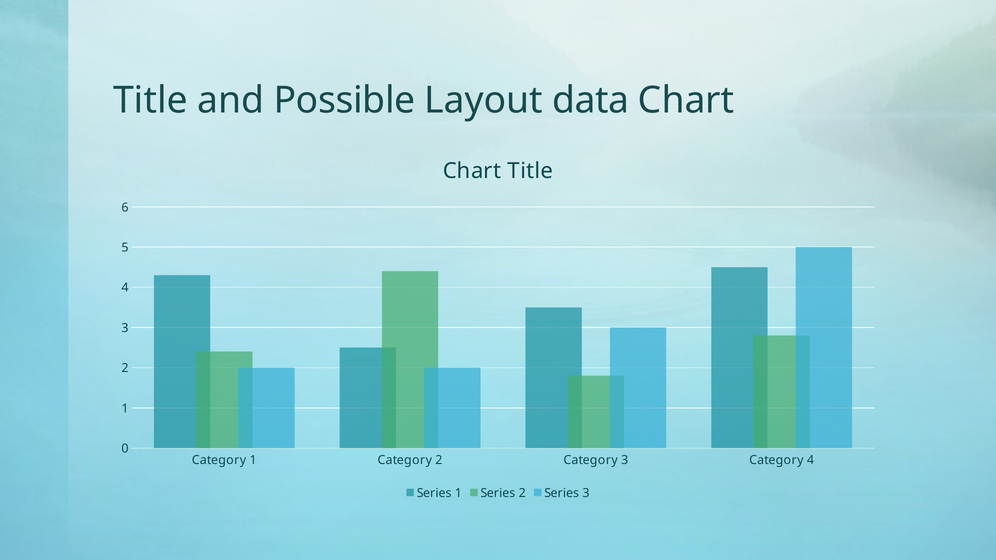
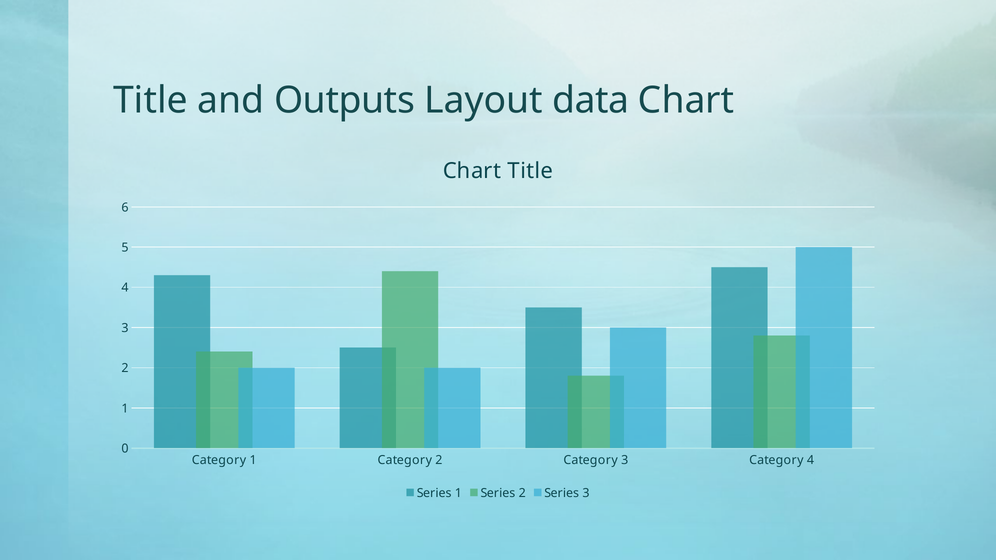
Possible: Possible -> Outputs (345, 100)
